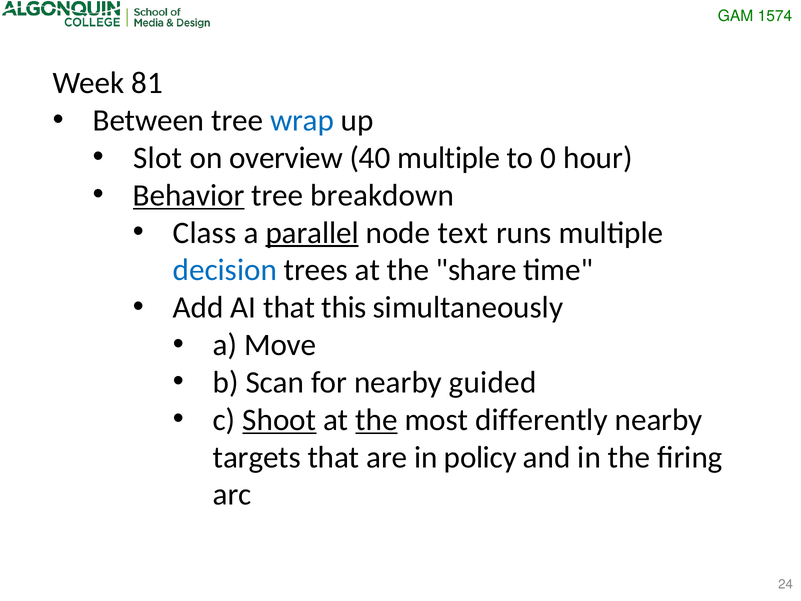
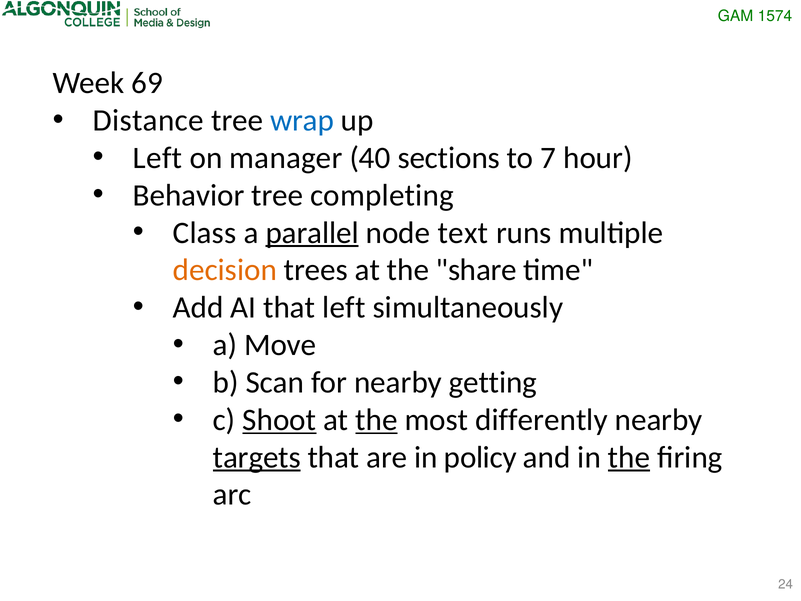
81: 81 -> 69 (147, 83)
Between: Between -> Distance (148, 120)
Slot: Slot -> Left (158, 158)
overview: overview -> manager (286, 158)
40 multiple: multiple -> sections (449, 158)
0: 0 -> 7 (548, 158)
Behavior underline: present -> none (189, 195)
breakdown: breakdown -> completing (382, 195)
decision colour: blue -> orange (225, 270)
that this: this -> left (344, 307)
guided: guided -> getting (493, 382)
targets underline: none -> present (257, 457)
the underline: none -> present (629, 457)
